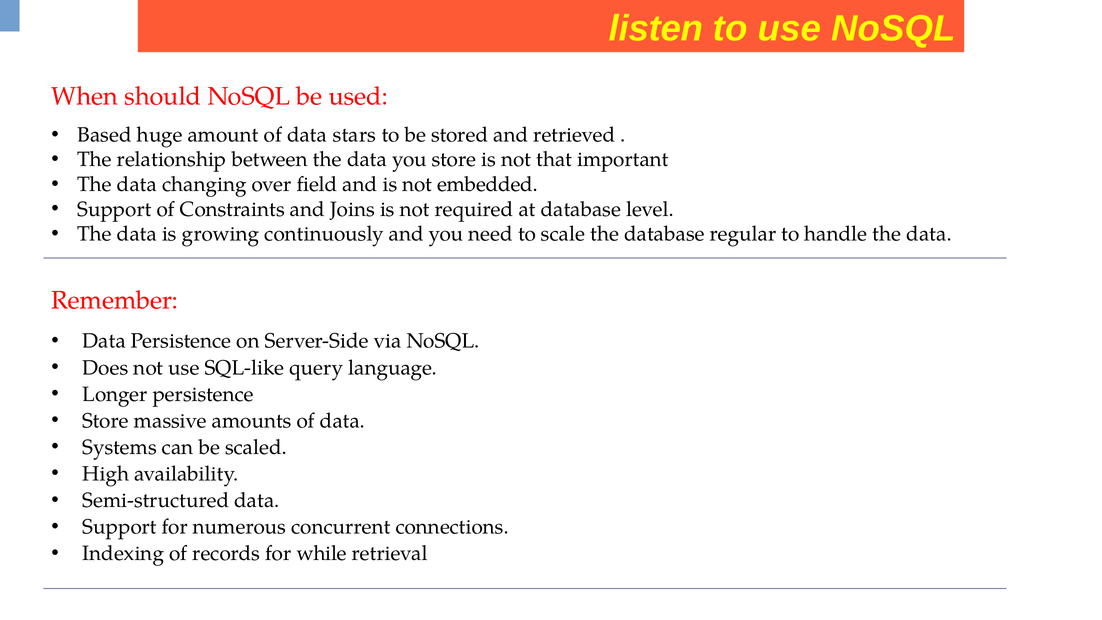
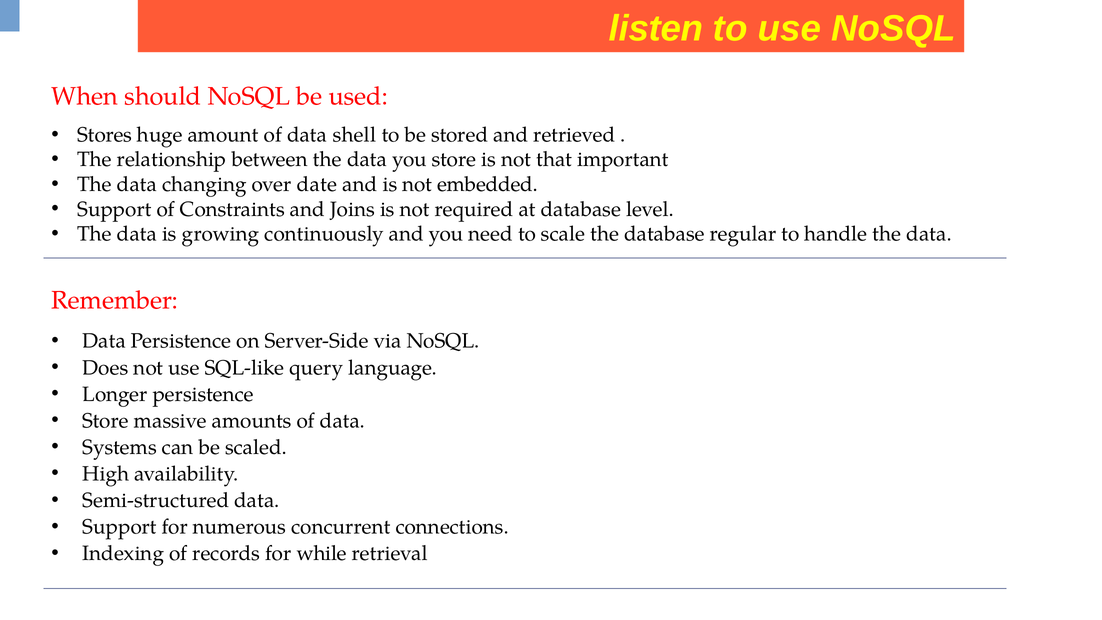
Based: Based -> Stores (105, 135)
stars: stars -> shell (354, 135)
field: field -> date (317, 184)
